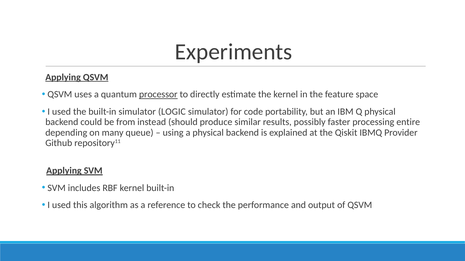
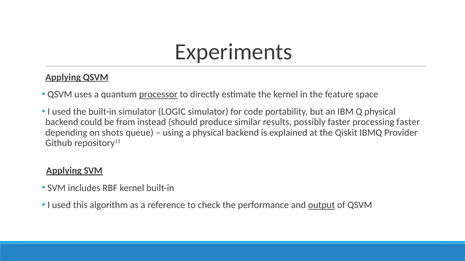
processing entire: entire -> faster (408, 122)
many: many -> shots (113, 133)
output underline: none -> present (322, 206)
